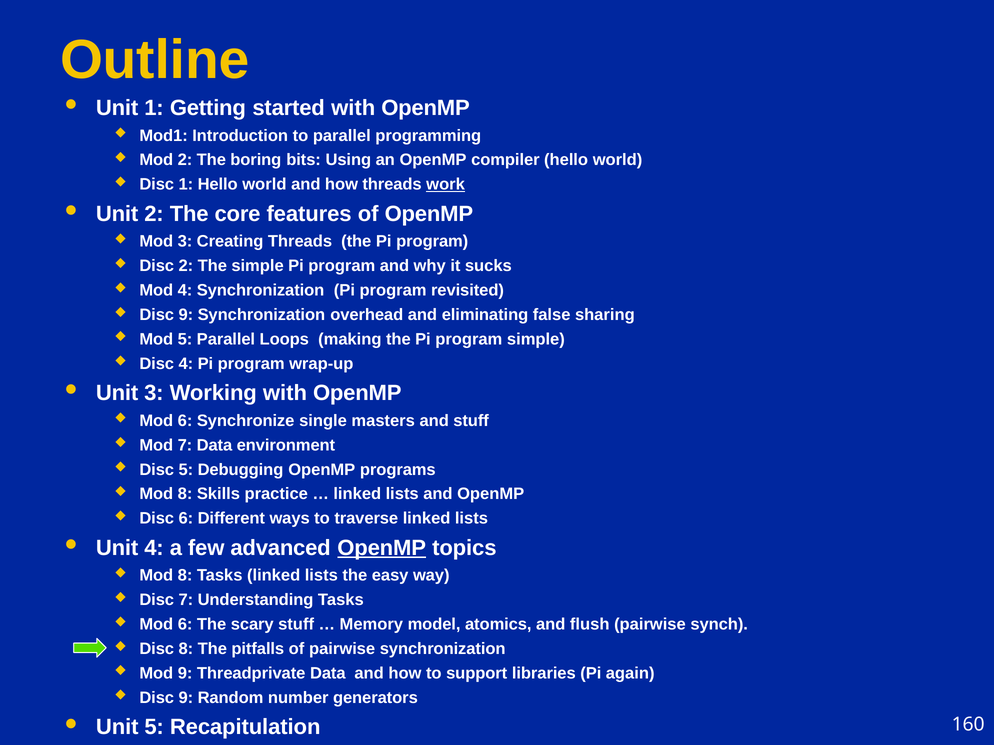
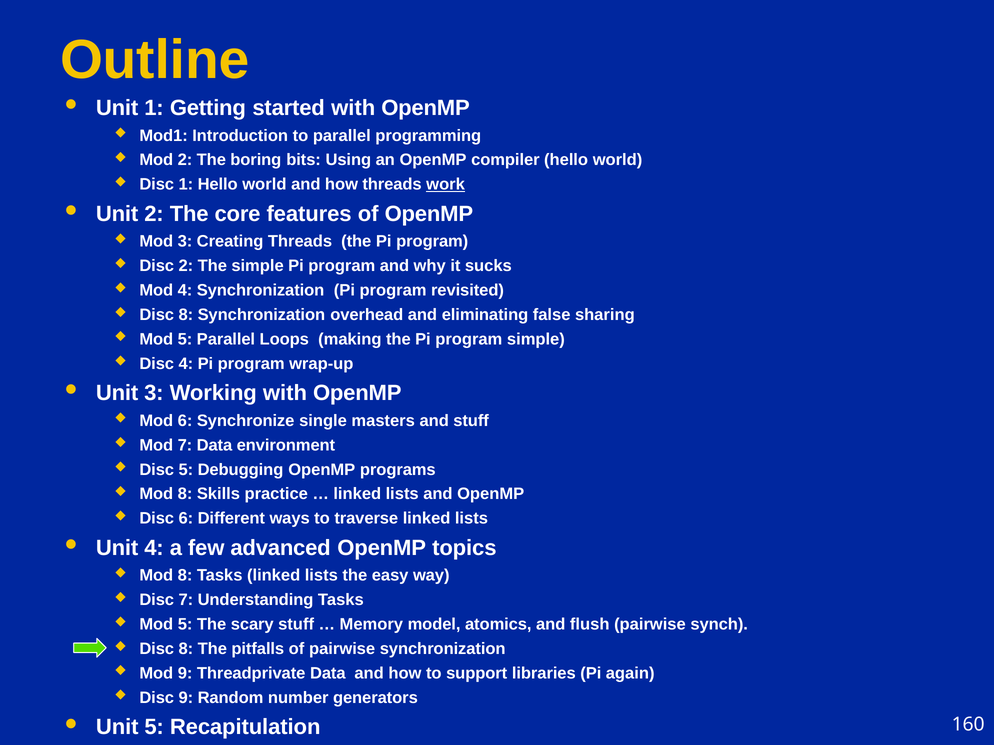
9: 9 -> 8 (186, 315)
OpenMP underline: present -> none (382, 548)
6: 6 -> 5 (185, 625)
